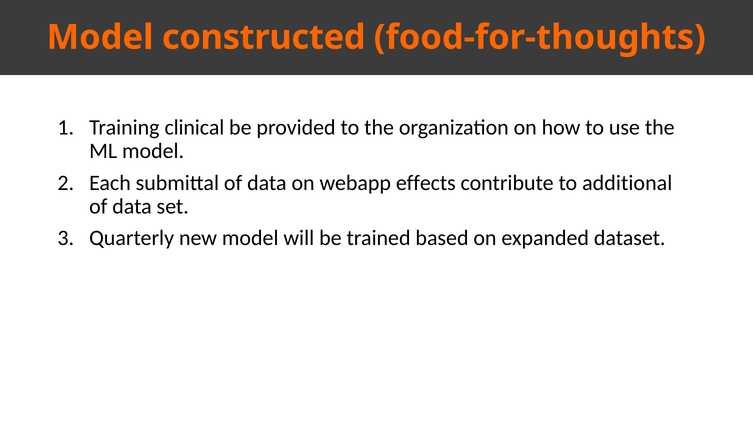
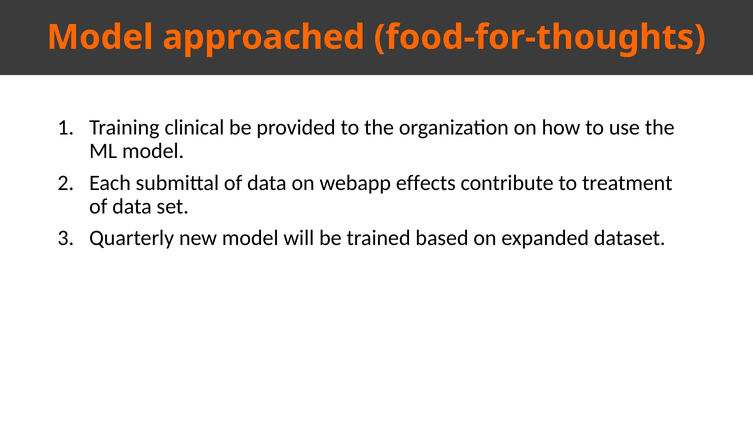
constructed: constructed -> approached (264, 37)
additional: additional -> treatment (627, 183)
